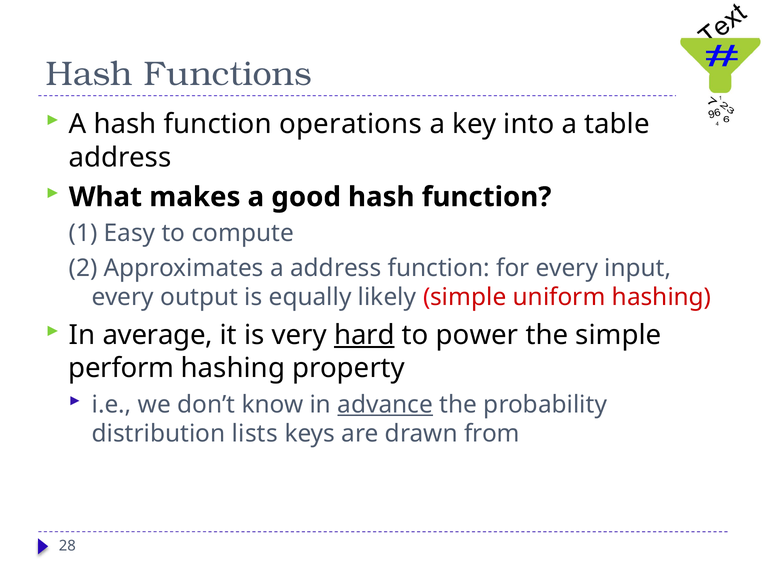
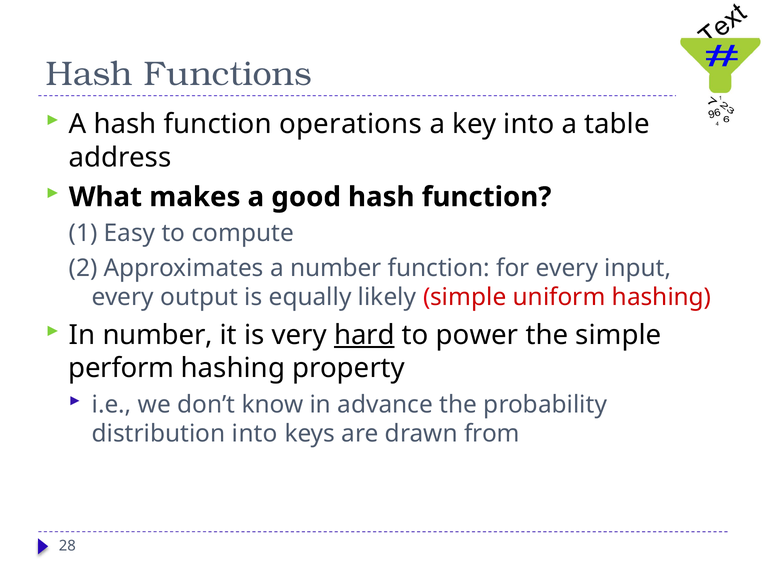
a address: address -> number (336, 268)
In average: average -> number (158, 335)
advance underline: present -> none (385, 405)
distribution lists: lists -> into (255, 434)
